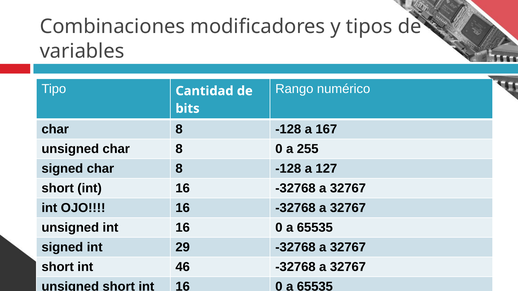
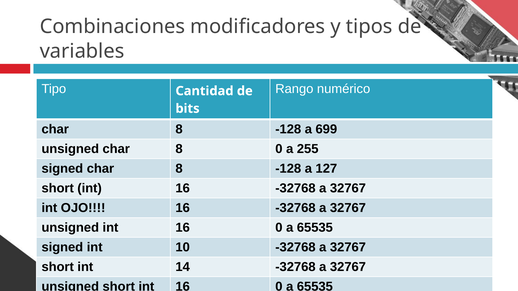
167: 167 -> 699 (326, 129)
29: 29 -> 10 (183, 248)
46: 46 -> 14 (183, 267)
